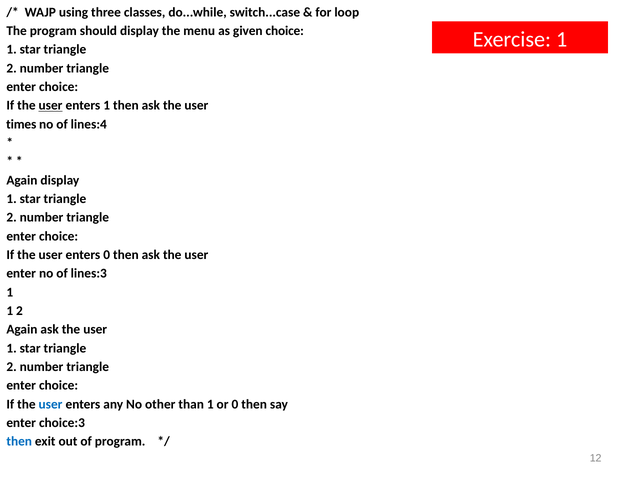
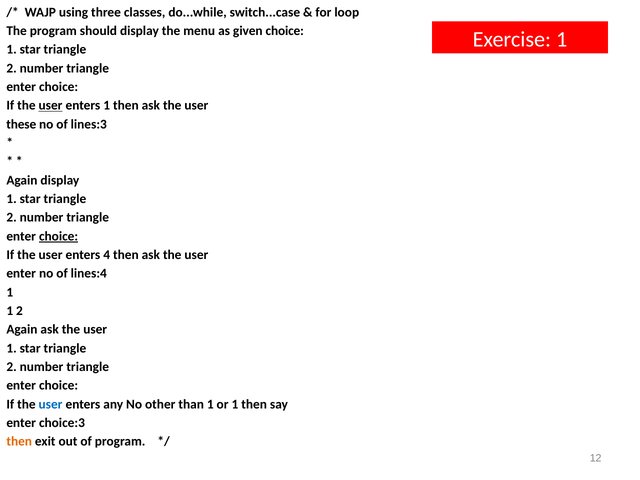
times: times -> these (21, 124)
lines:4: lines:4 -> lines:3 (89, 124)
choice underline: none -> present (59, 236)
enters 0: 0 -> 4 (107, 255)
lines:3: lines:3 -> lines:4 (89, 274)
or 0: 0 -> 1 (235, 404)
then colour: blue -> orange (19, 442)
